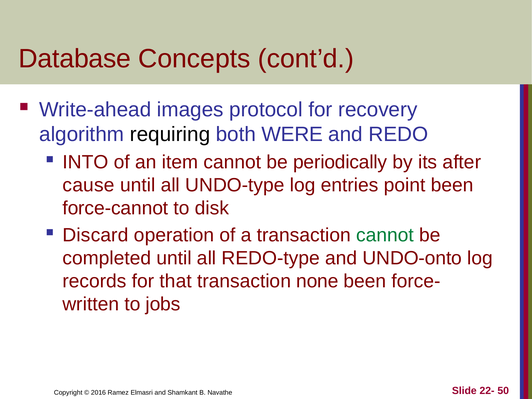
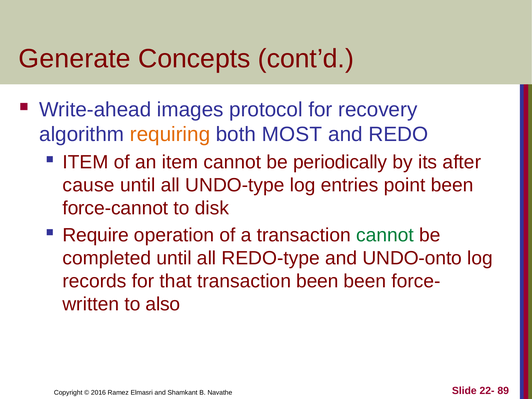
Database: Database -> Generate (75, 59)
requiring colour: black -> orange (170, 134)
WERE: WERE -> MOST (292, 134)
INTO: INTO -> ITEM (85, 162)
Discard: Discard -> Require (96, 235)
transaction none: none -> been (317, 281)
jobs: jobs -> also (163, 304)
50: 50 -> 89 (503, 391)
